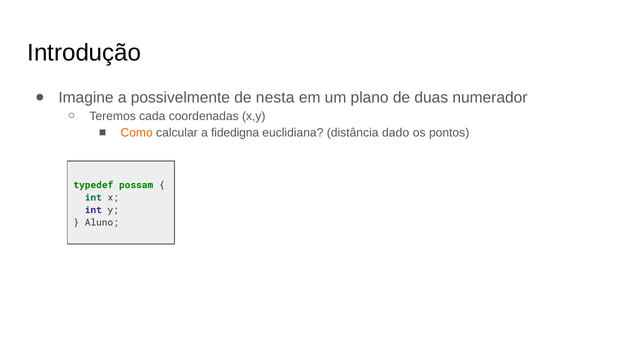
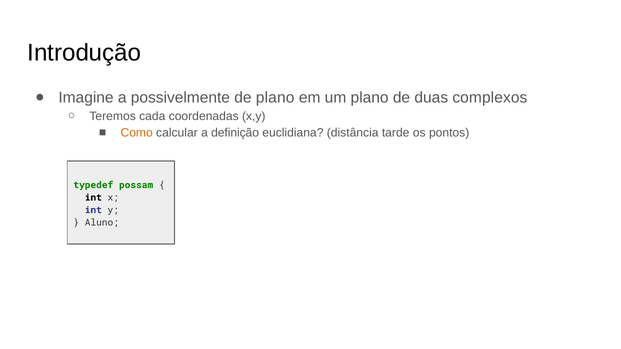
de nesta: nesta -> plano (275, 98)
numerador: numerador -> complexos (490, 98)
fidedigna: fidedigna -> definição (235, 133)
dado: dado -> tarde (396, 133)
int colour: green -> black (93, 198)
